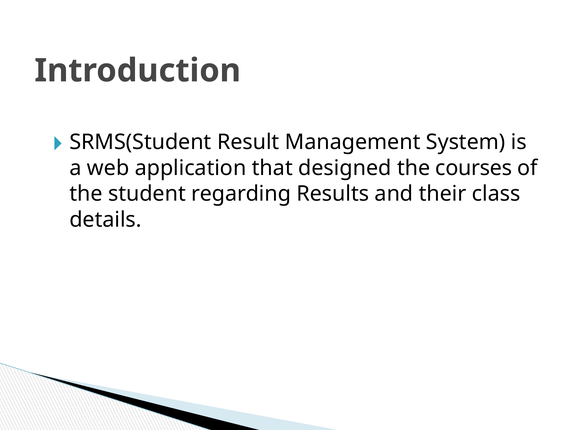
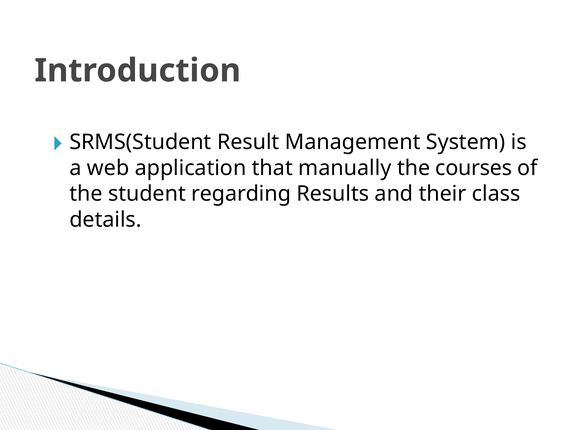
designed: designed -> manually (345, 168)
